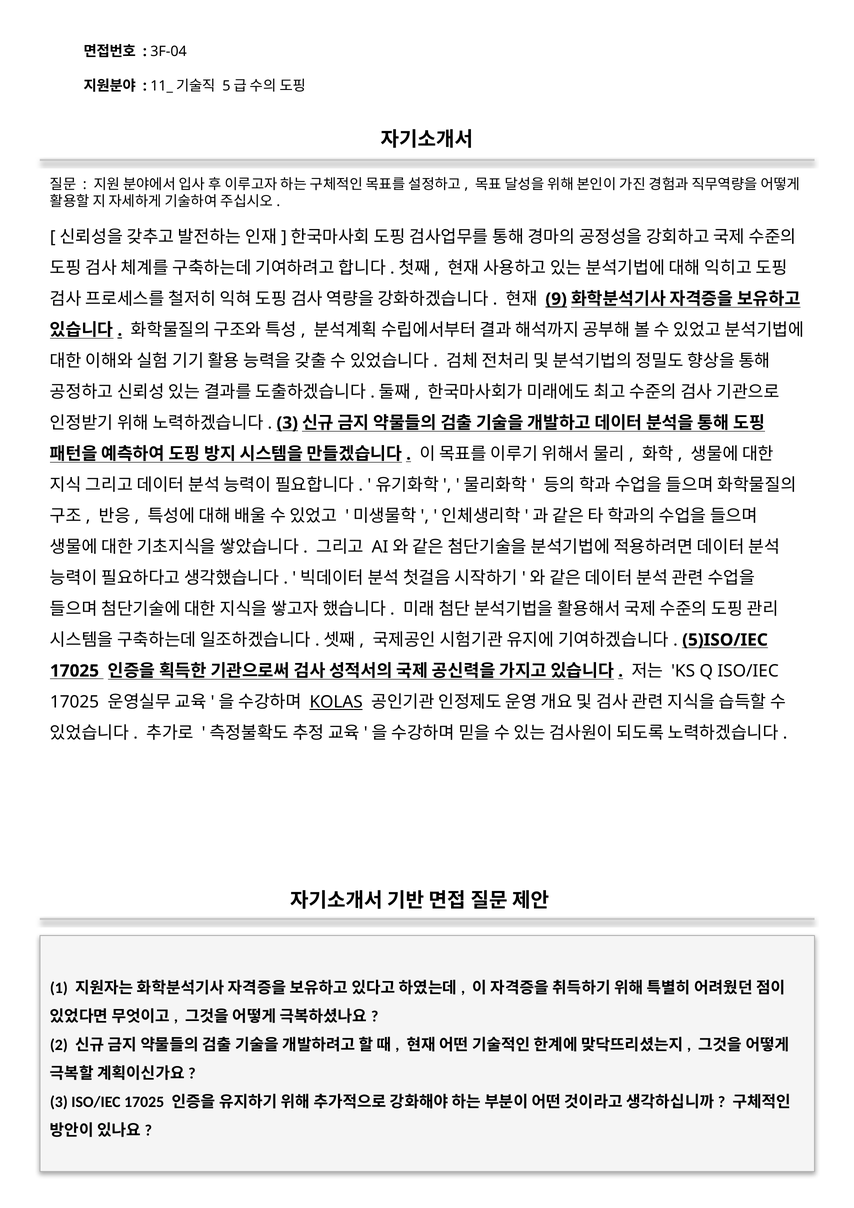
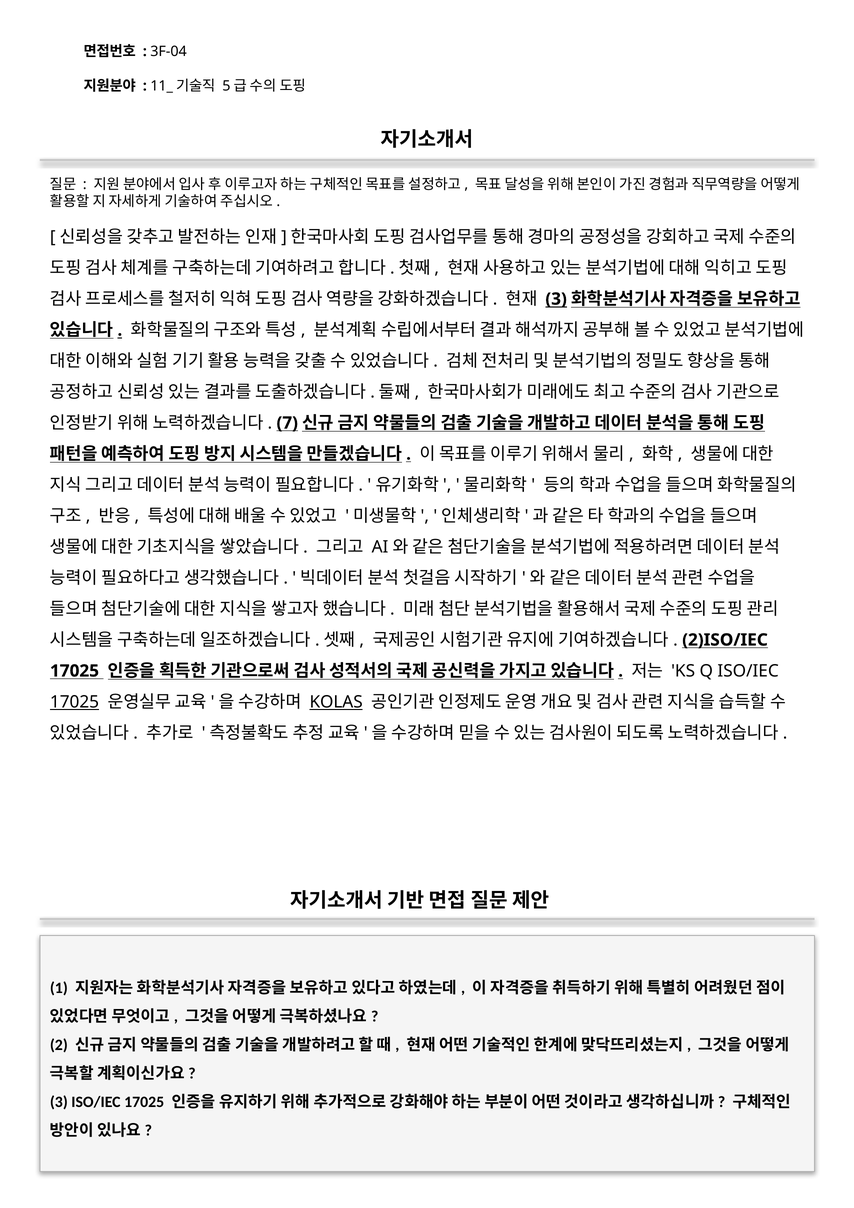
9: 9 -> 3 (556, 299)
3: 3 -> 7 (287, 423)
5)ISO/IEC: 5)ISO/IEC -> 2)ISO/IEC (725, 640)
17025 underline: none -> present (75, 702)
